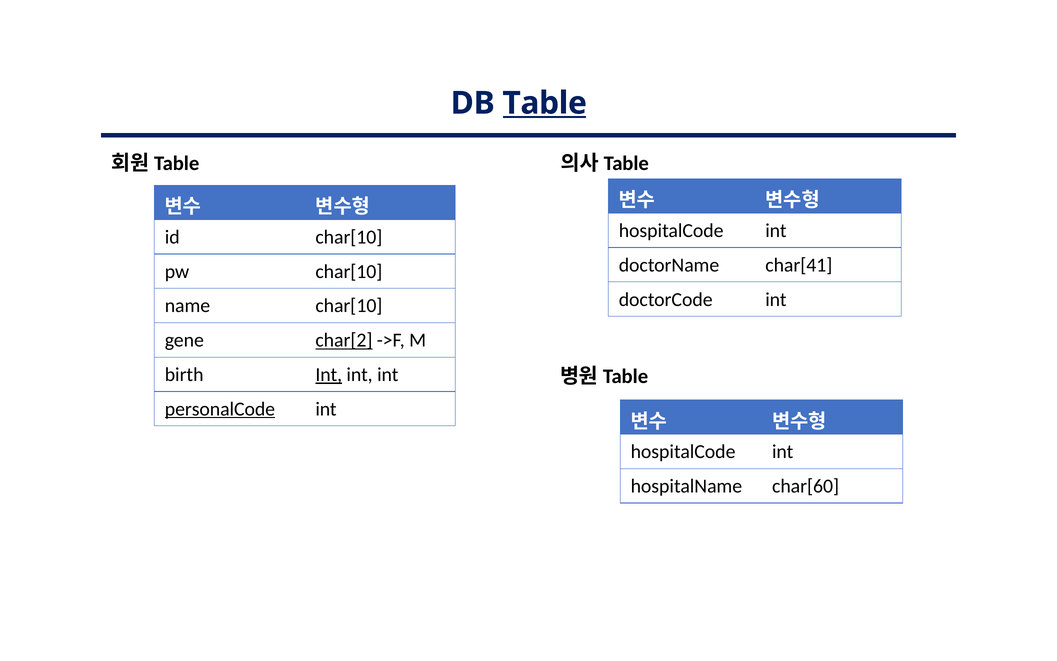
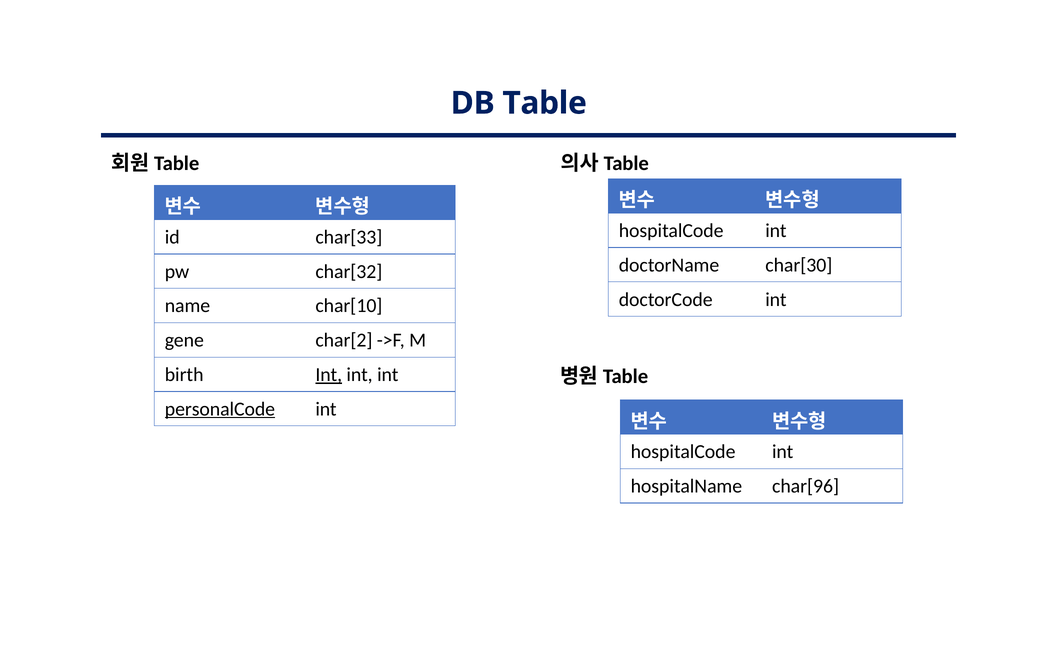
Table underline: present -> none (545, 103)
id char[10: char[10 -> char[33 (349, 237)
char[41: char[41 -> char[30 (799, 265)
pw char[10: char[10 -> char[32 (349, 271)
char[2 underline: present -> none (344, 340)
char[60: char[60 -> char[96 (806, 486)
